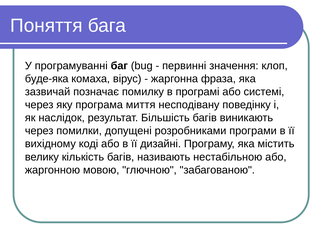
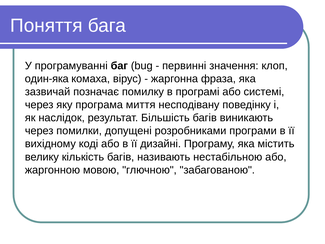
буде-яка: буде-яка -> один-яка (47, 79)
